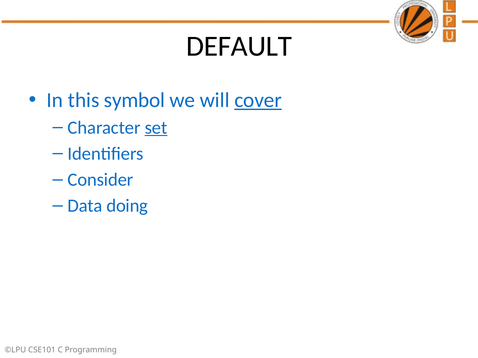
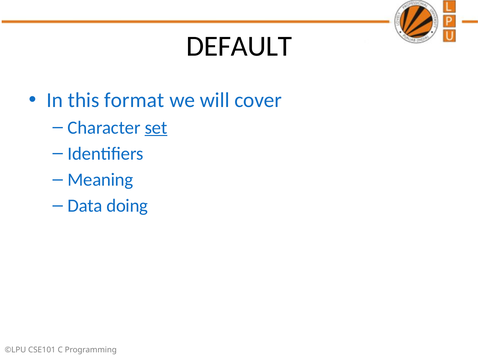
symbol: symbol -> format (134, 100)
cover underline: present -> none (258, 100)
Consider: Consider -> Meaning (100, 180)
